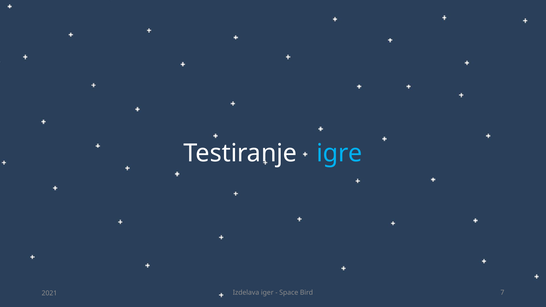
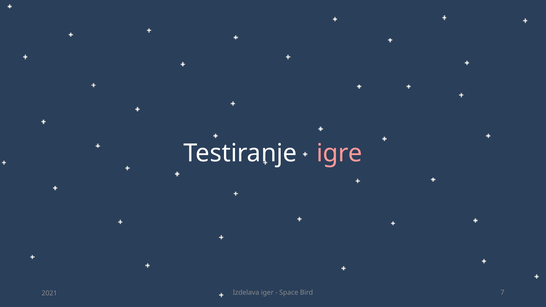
igre colour: light blue -> pink (339, 153)
